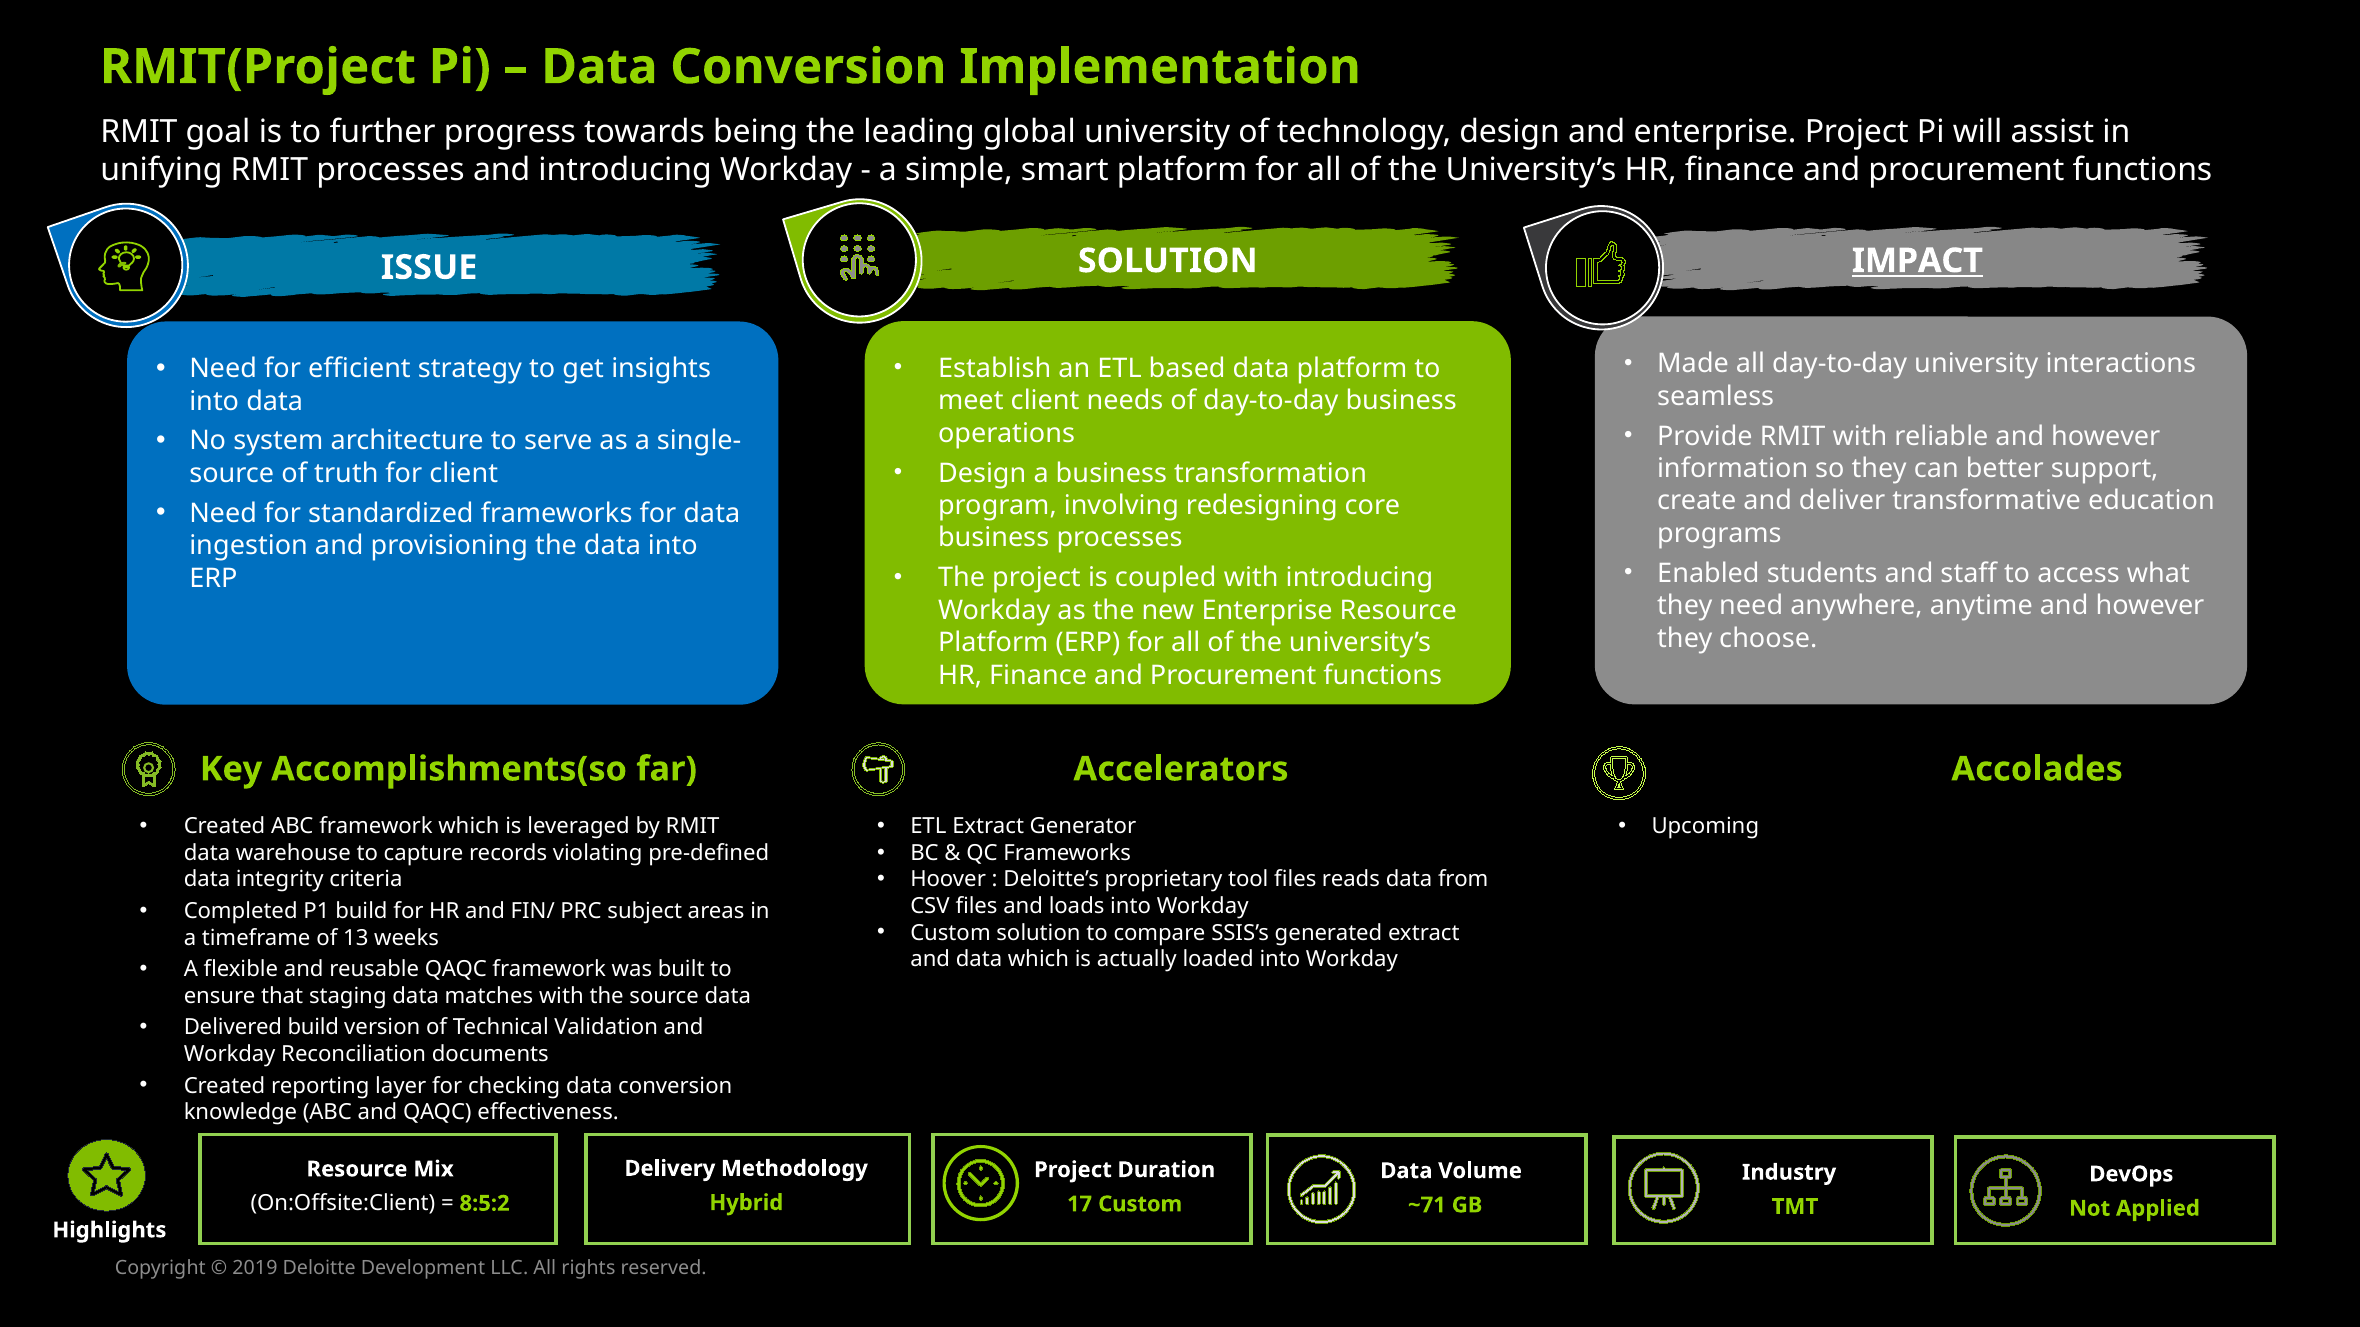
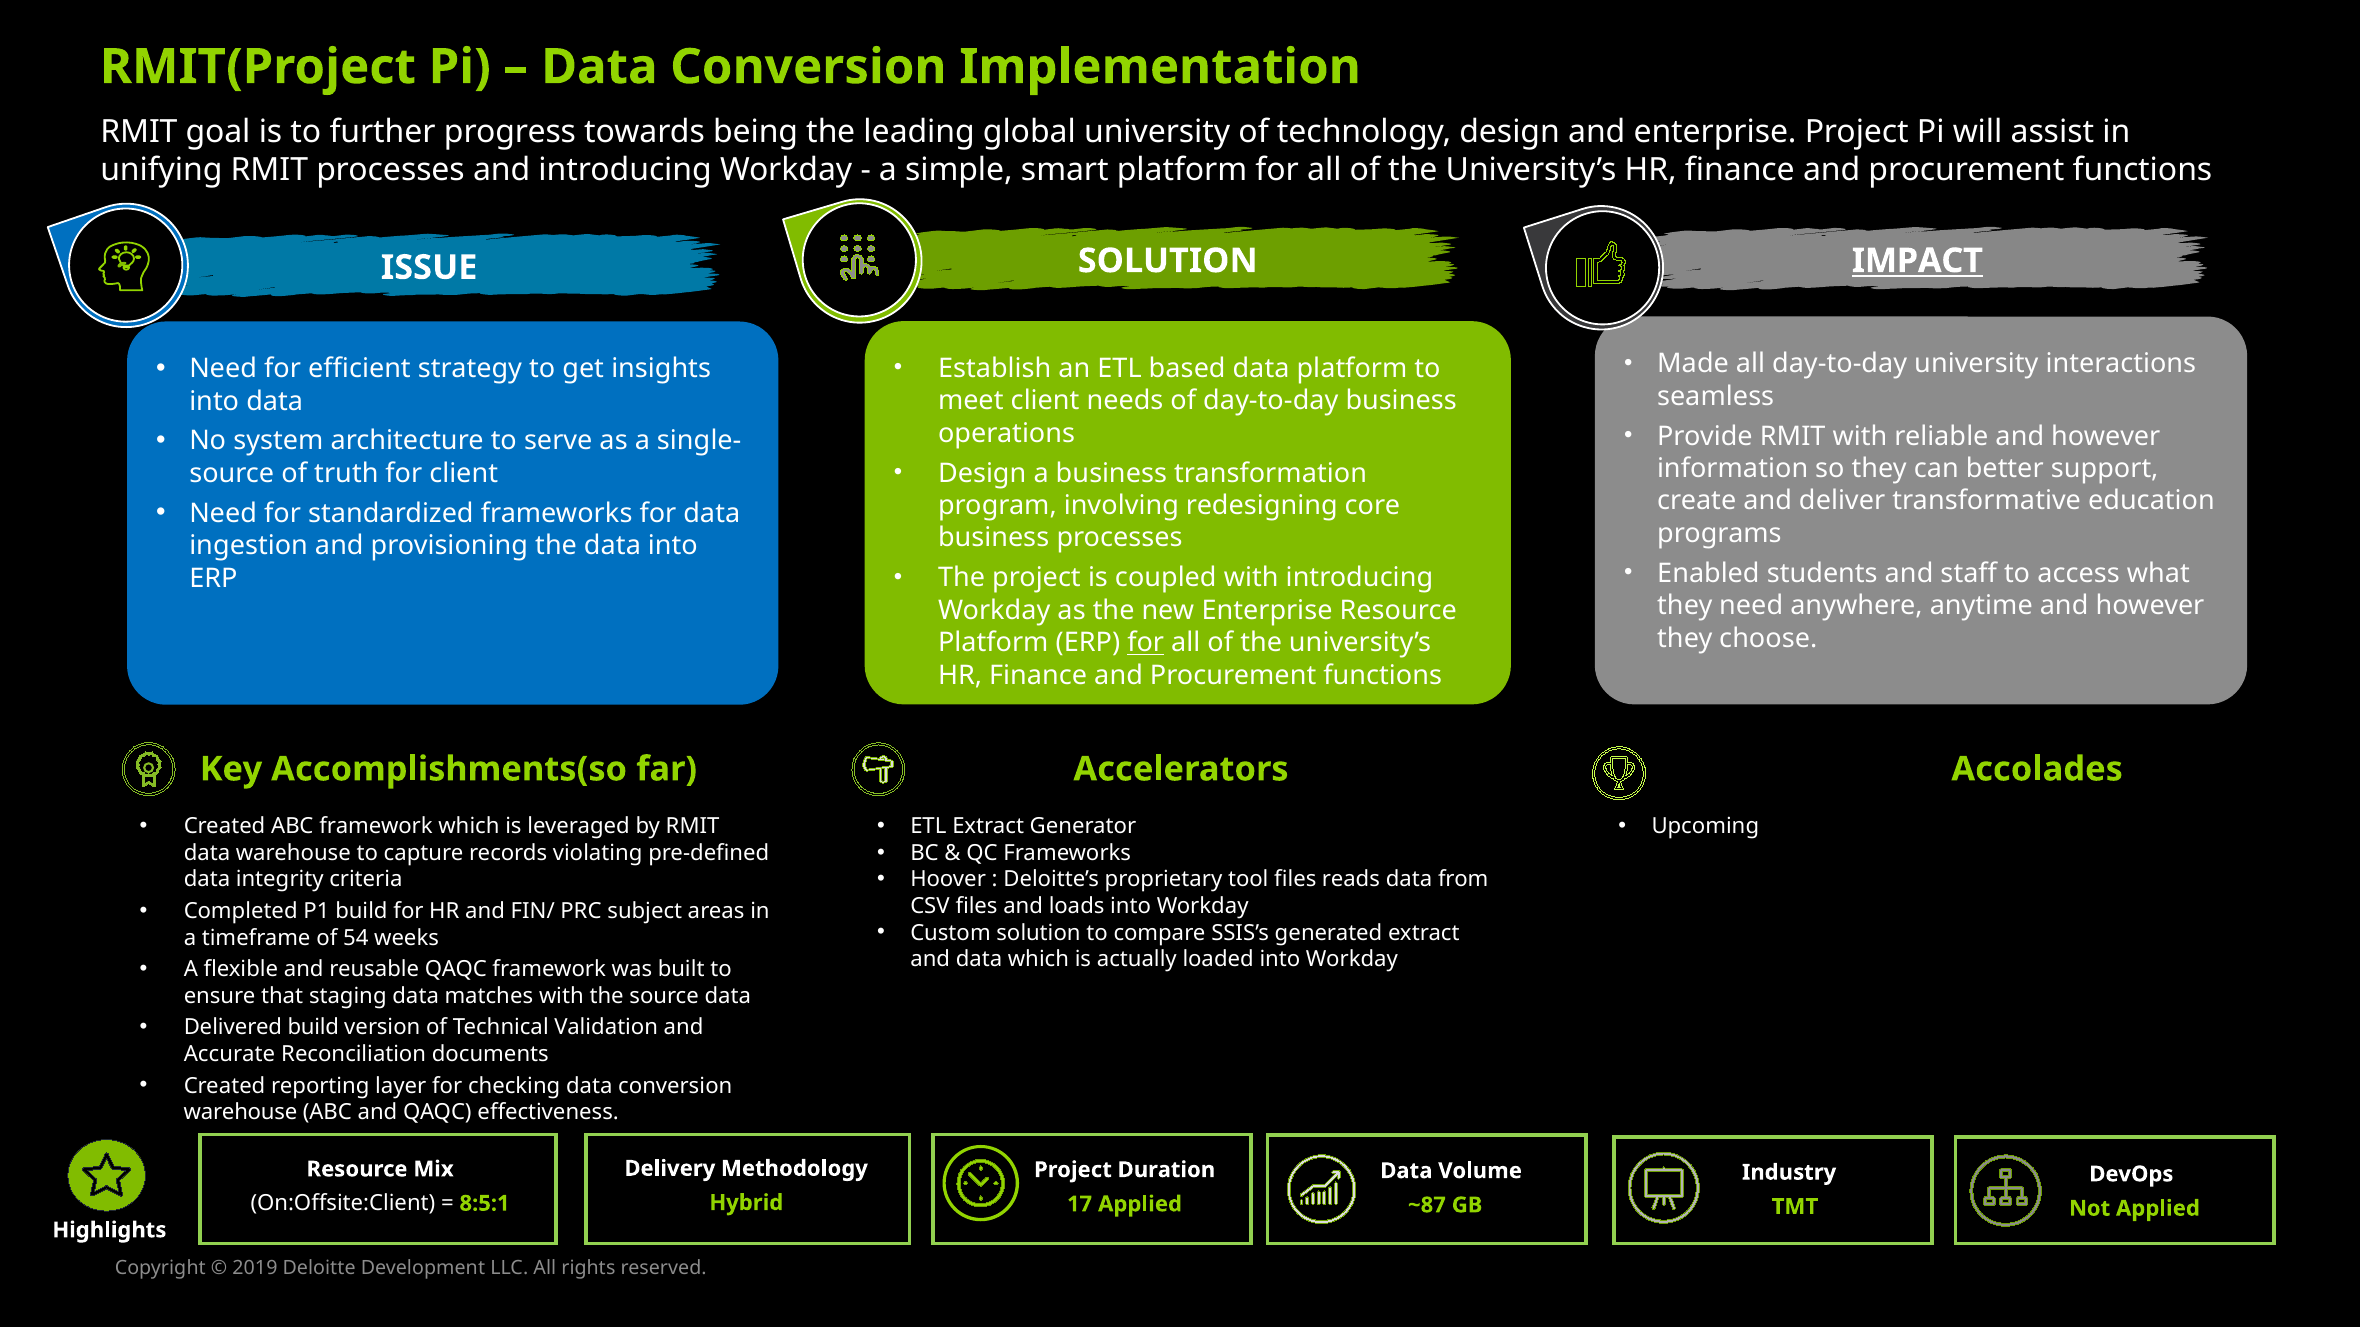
for underline: none -> present (1146, 643)
13: 13 -> 54 (356, 938)
Workday: Workday -> Accurate (229, 1055)
knowledge: knowledge -> warehouse (240, 1113)
8:5:2: 8:5:2 -> 8:5:1 (485, 1204)
17 Custom: Custom -> Applied (1140, 1204)
~71: ~71 -> ~87 (1427, 1206)
